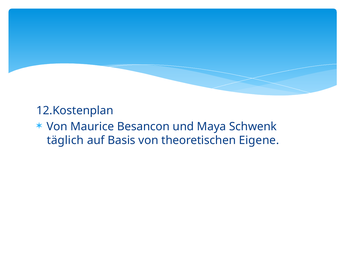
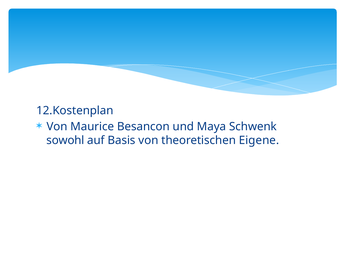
täglich: täglich -> sowohl (65, 140)
